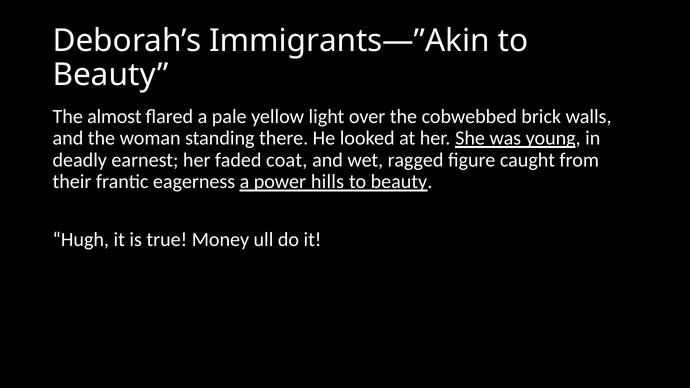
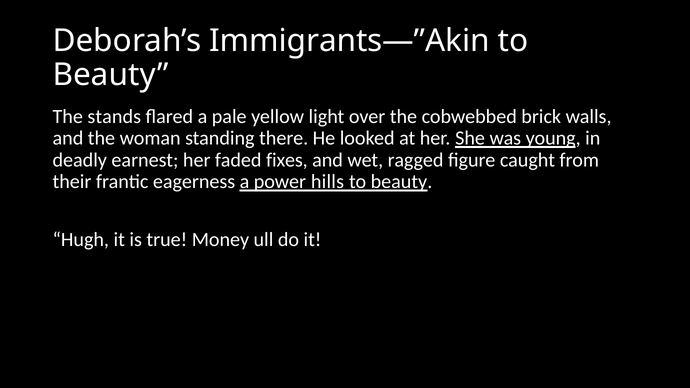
almost: almost -> stands (114, 117)
coat: coat -> fixes (287, 160)
